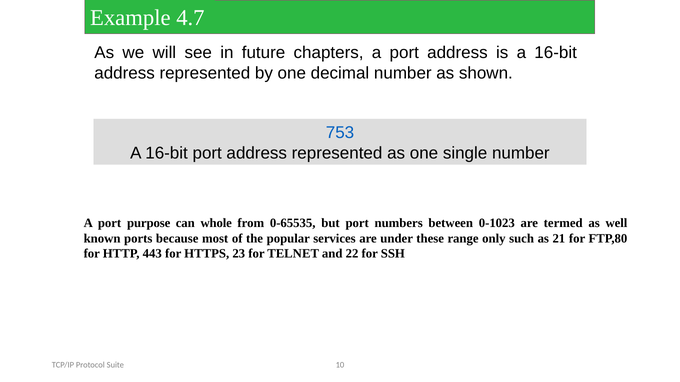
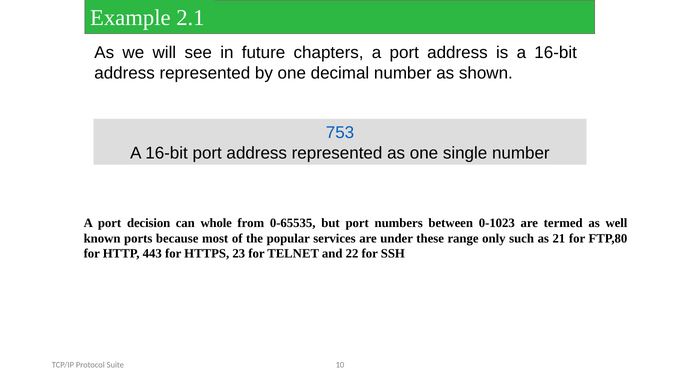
4.7: 4.7 -> 2.1 (190, 18)
purpose: purpose -> decision (149, 223)
